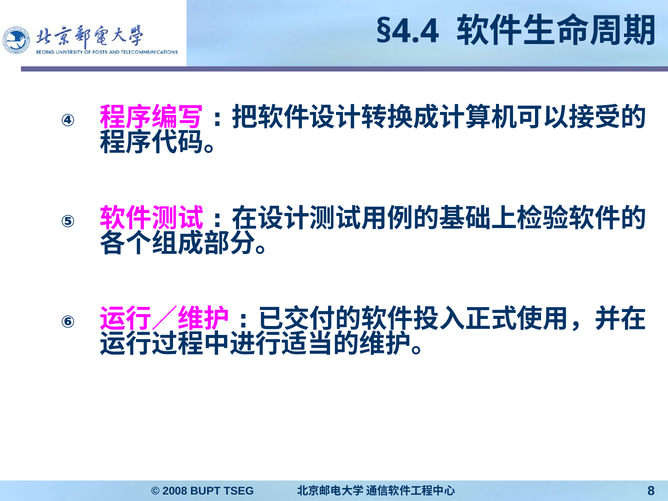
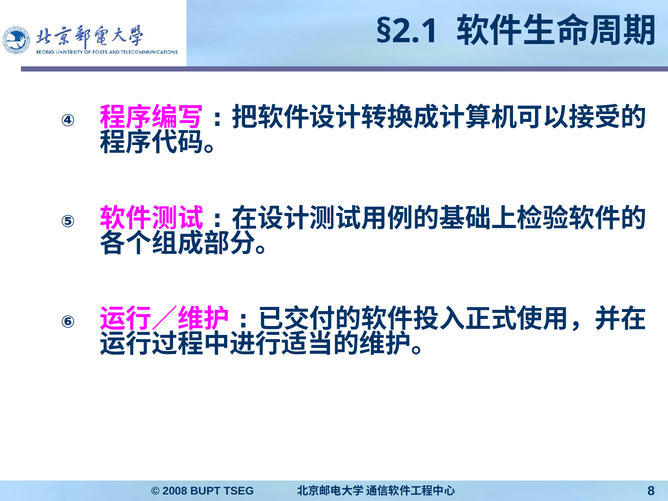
§4.4: §4.4 -> §2.1 (407, 31)
